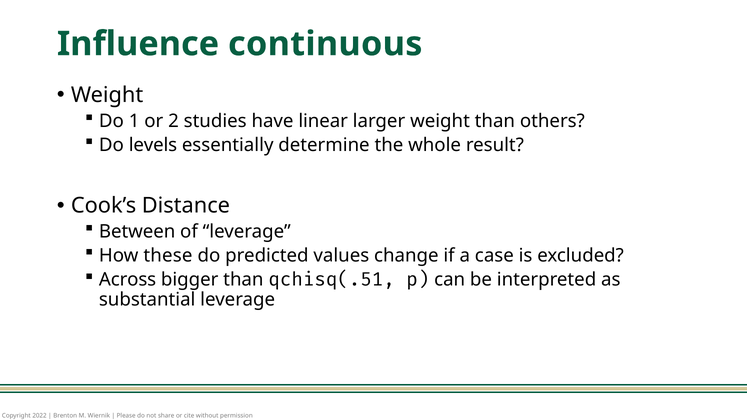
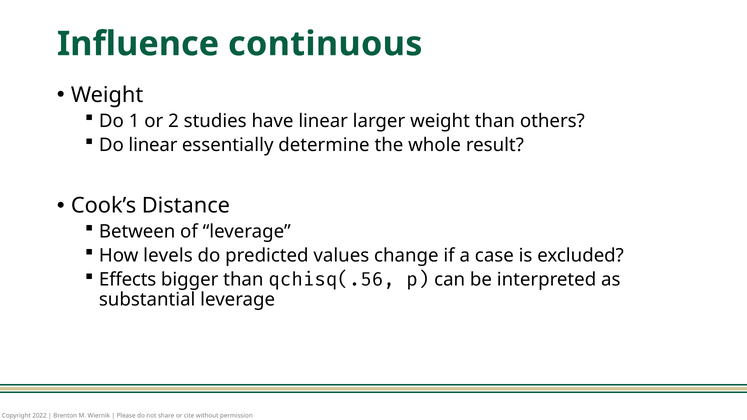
Do levels: levels -> linear (153, 145)
these: these -> levels (168, 256)
Across: Across -> Effects (128, 280)
qchisq(.51: qchisq(.51 -> qchisq(.56 (332, 280)
